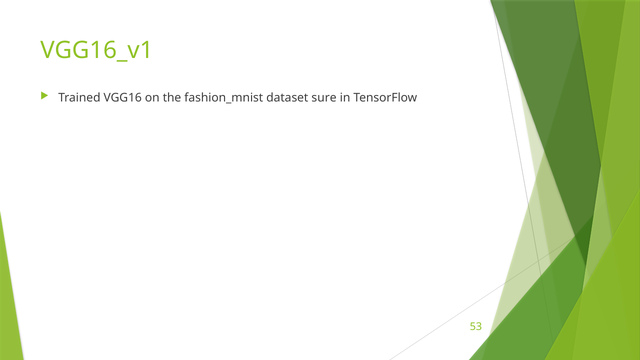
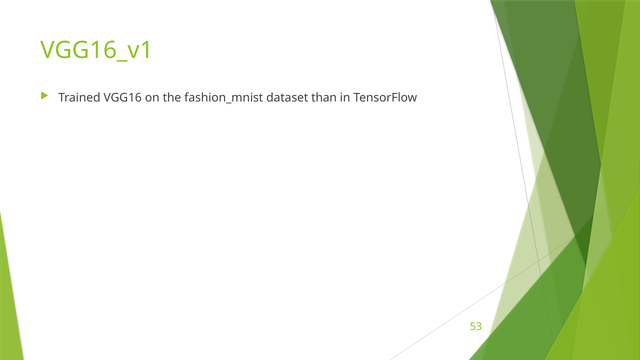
sure: sure -> than (324, 98)
